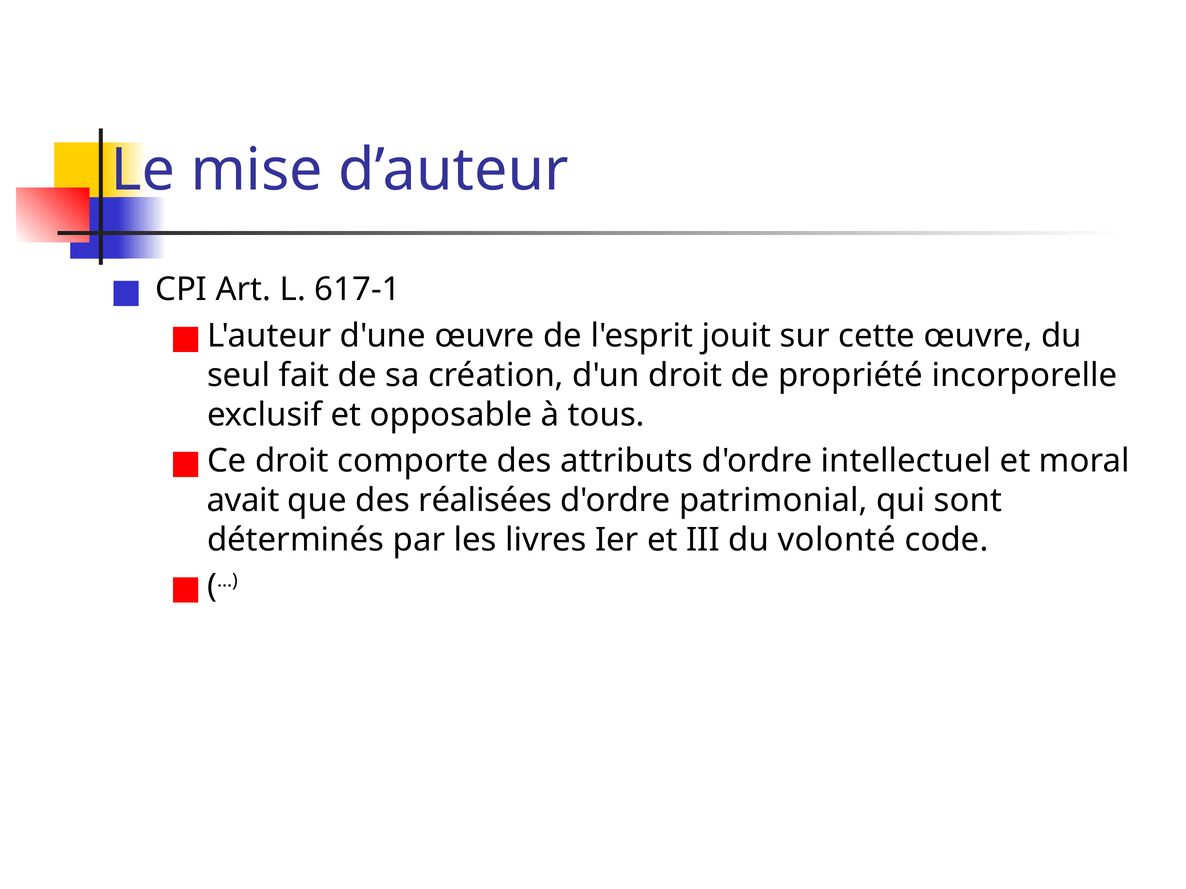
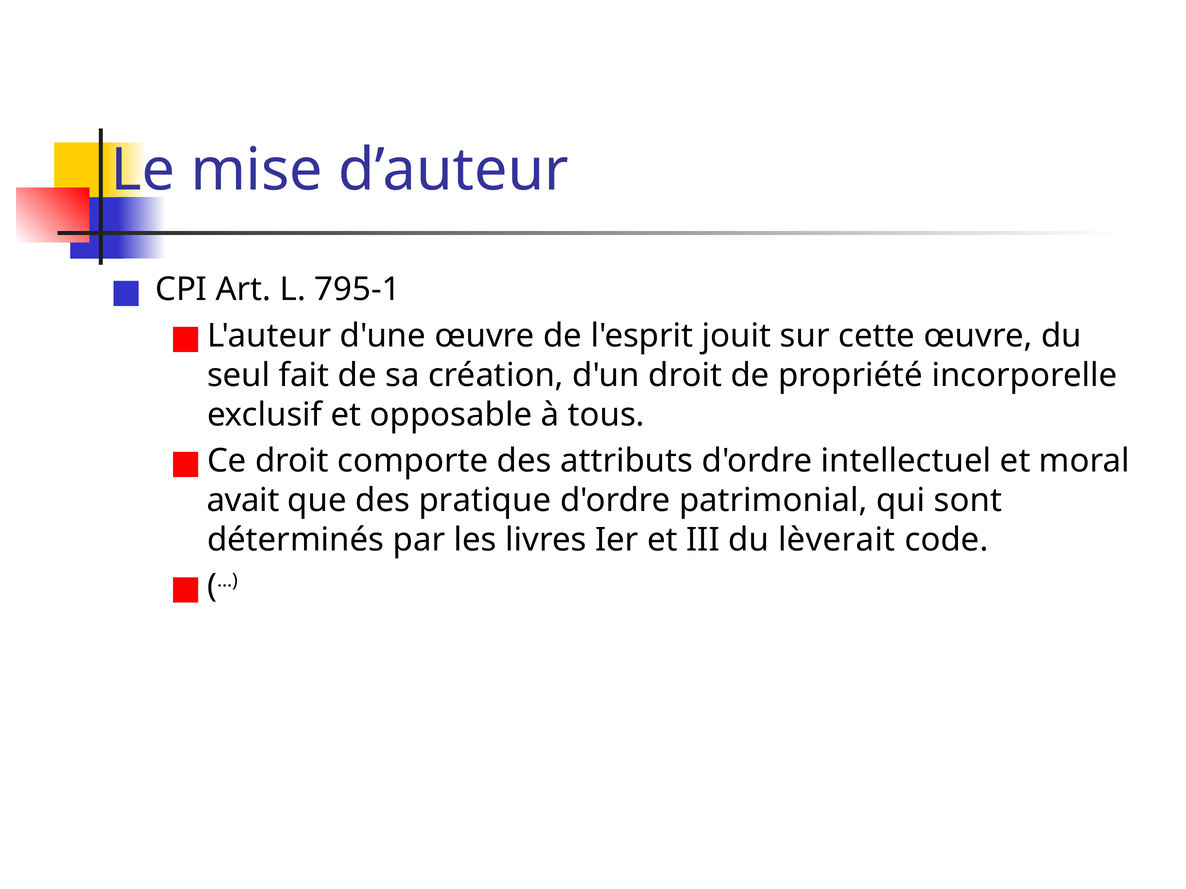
617-1: 617-1 -> 795-1 (357, 290)
réalisées: réalisées -> pratique (485, 501)
volonté: volonté -> lèverait (837, 540)
